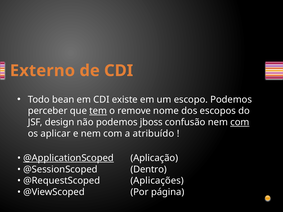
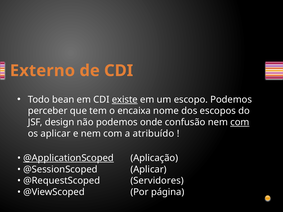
existe underline: none -> present (125, 100)
tem underline: present -> none (98, 111)
remove: remove -> encaixa (134, 111)
jboss: jboss -> onde (151, 122)
@SessionScoped Dentro: Dentro -> Aplicar (149, 169)
Aplicações: Aplicações -> Servidores (157, 181)
